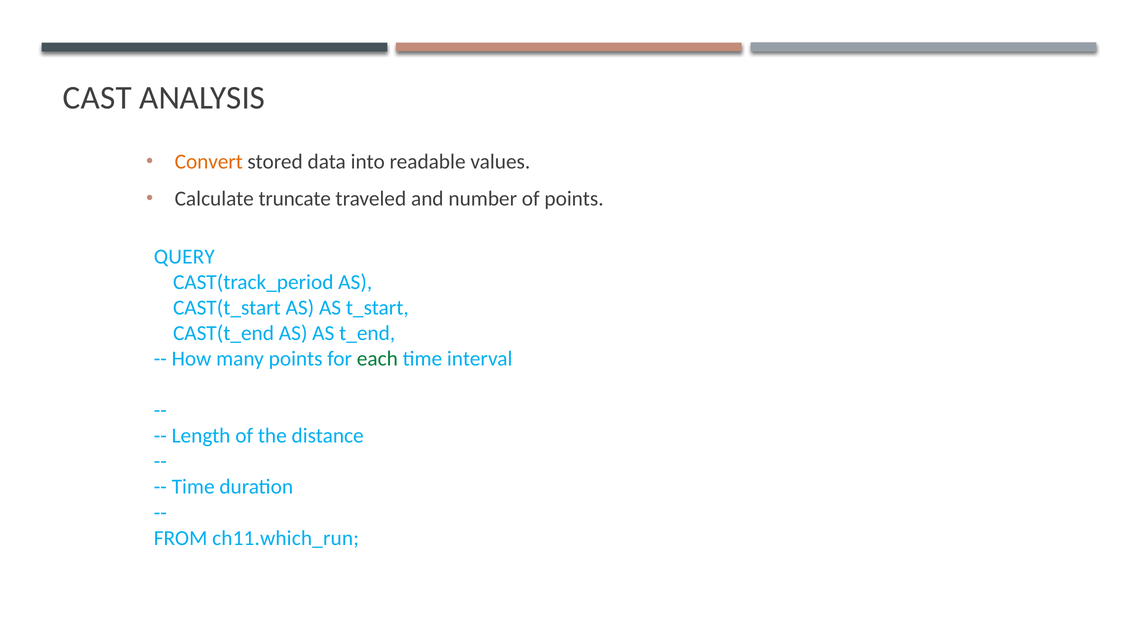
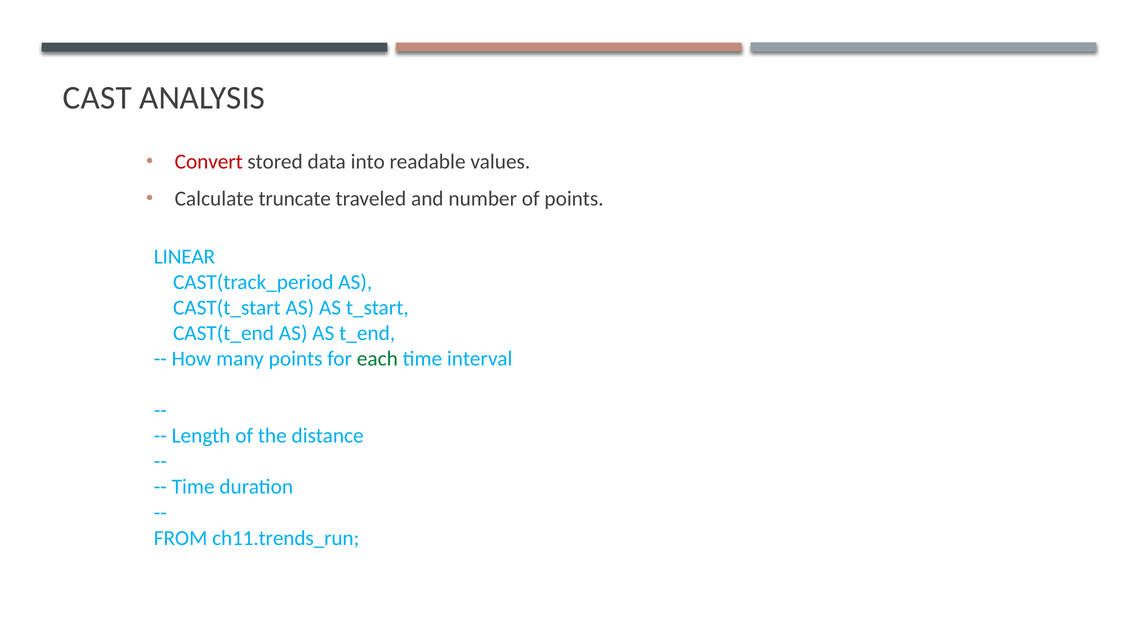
Convert colour: orange -> red (209, 162)
QUERY: QUERY -> LINEAR (185, 257)
ch11.which_run: ch11.which_run -> ch11.trends_run (286, 538)
